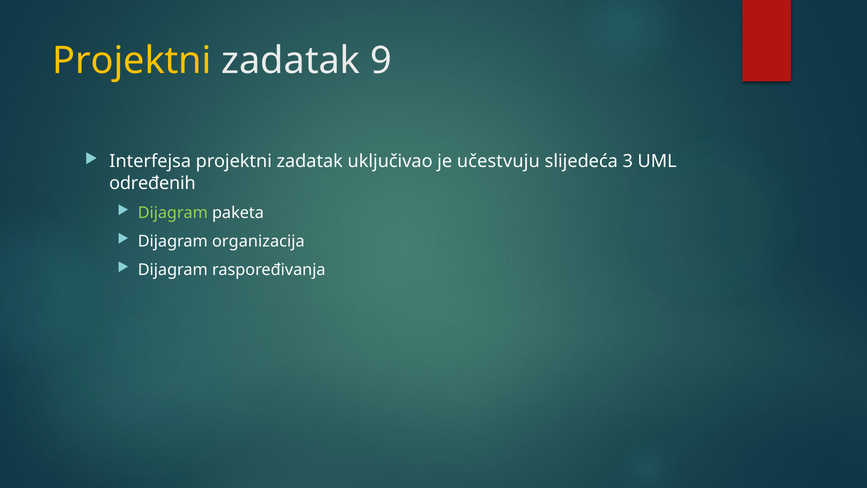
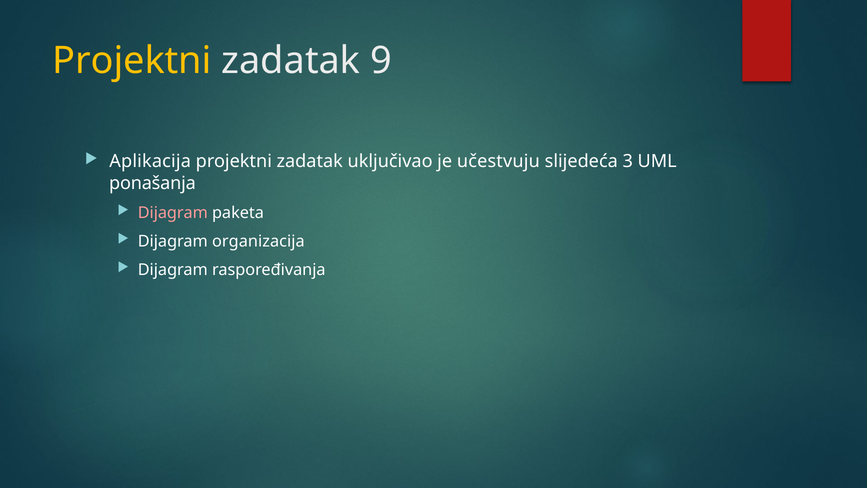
Interfejsa: Interfejsa -> Aplikacija (150, 161)
određenih: određenih -> ponašanja (152, 183)
Dijagram colour: light green -> pink (173, 213)
